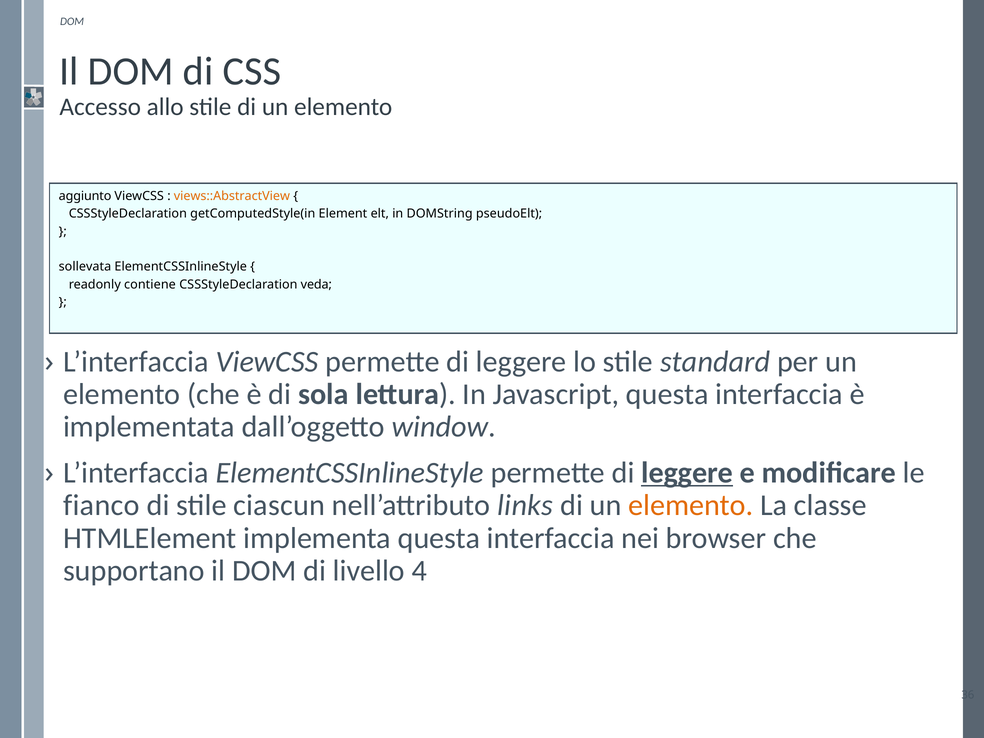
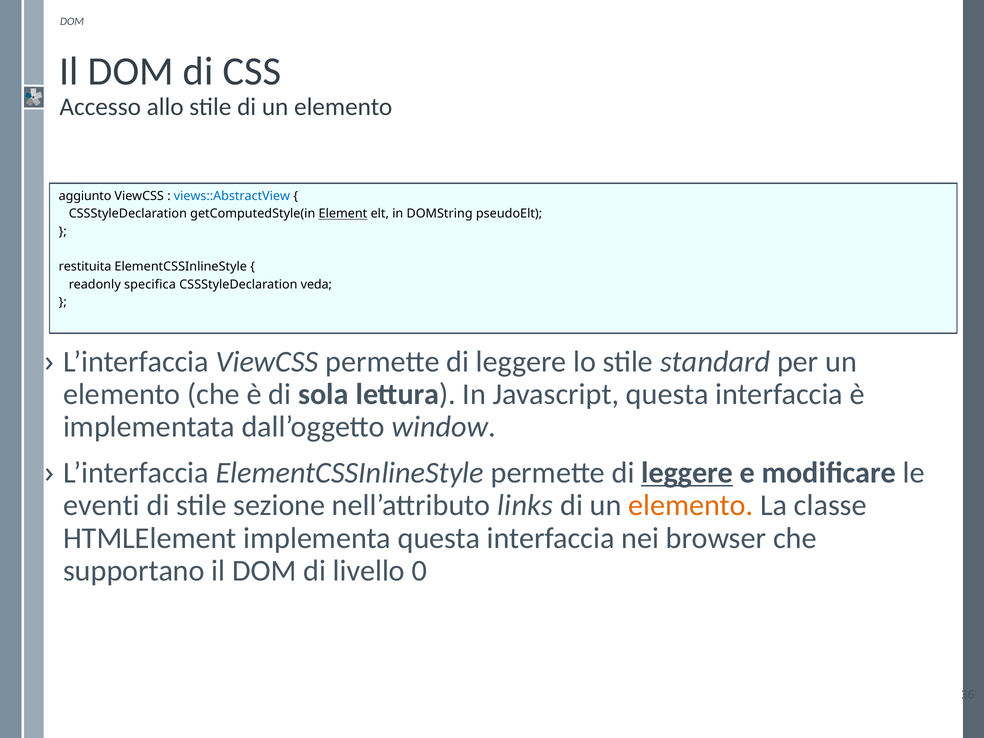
views::AbstractView colour: orange -> blue (232, 196)
Element underline: none -> present (343, 214)
sollevata: sollevata -> restituita (85, 267)
contiene: contiene -> specifica (150, 284)
fianco: fianco -> eventi (102, 505)
ciascun: ciascun -> sezione (279, 505)
4: 4 -> 0 (419, 571)
